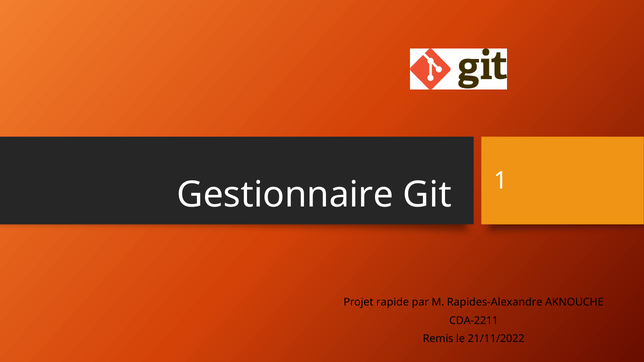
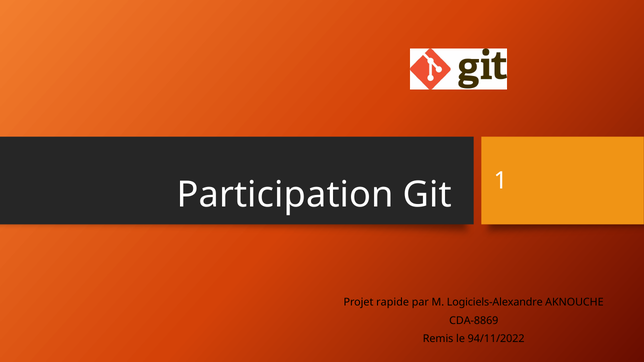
Gestionnaire: Gestionnaire -> Participation (285, 195)
Rapides-Alexandre: Rapides-Alexandre -> Logiciels-Alexandre (495, 302)
CDA-2211: CDA-2211 -> CDA-8869 (474, 321)
21/11/2022: 21/11/2022 -> 94/11/2022 (496, 339)
